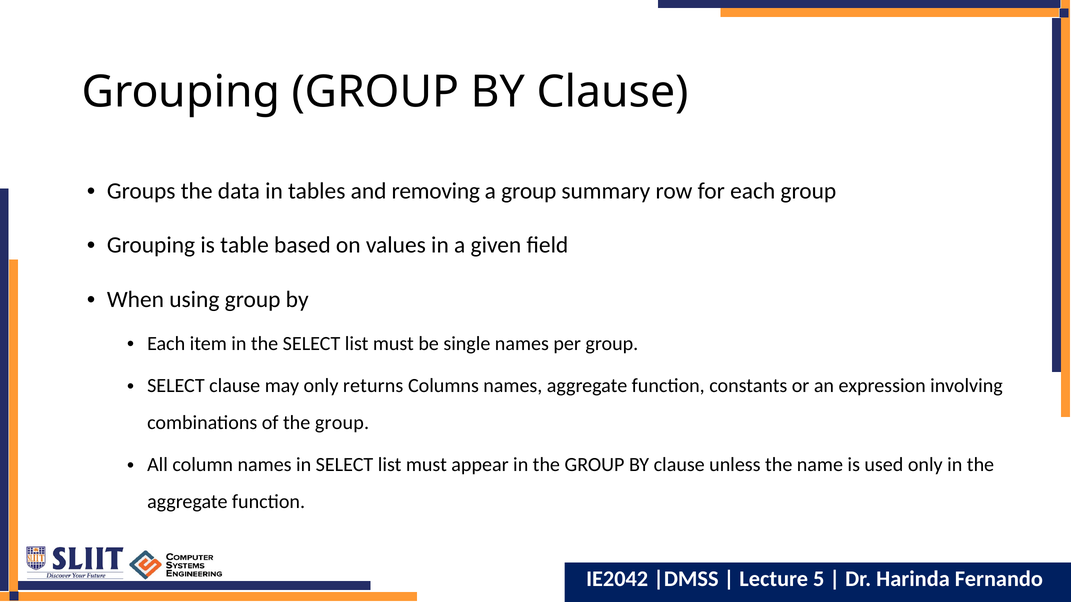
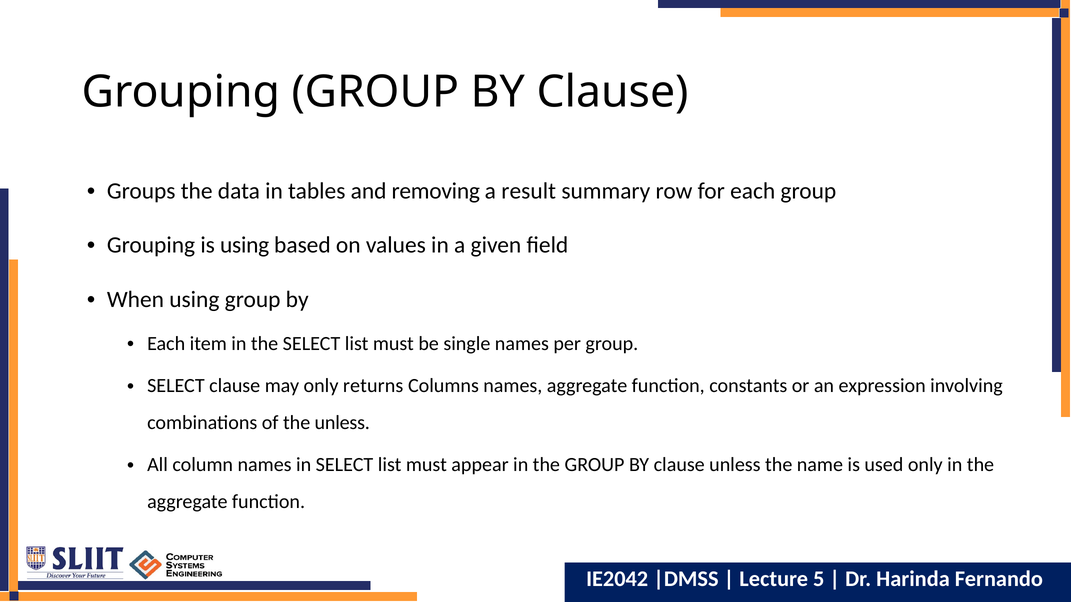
a group: group -> result (529, 191)
is table: table -> using (245, 245)
of the group: group -> unless (342, 423)
